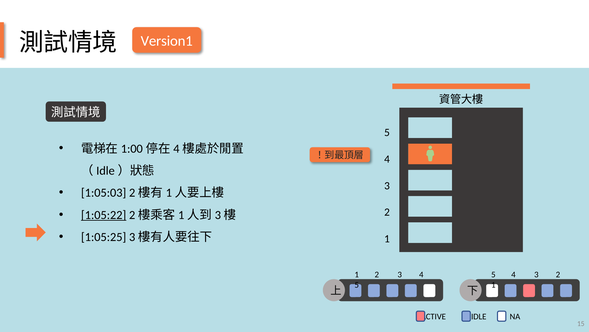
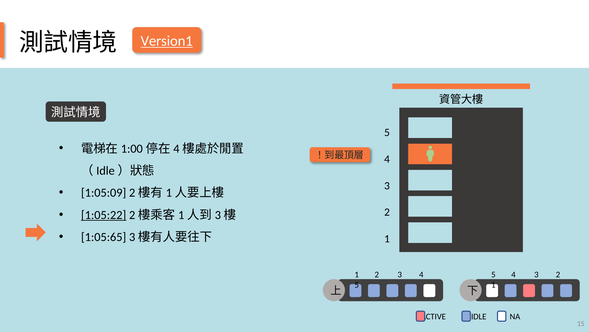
Version1 underline: none -> present (167, 41)
1:05:03: 1:05:03 -> 1:05:09 (104, 192)
1:05:25: 1:05:25 -> 1:05:65 (104, 237)
